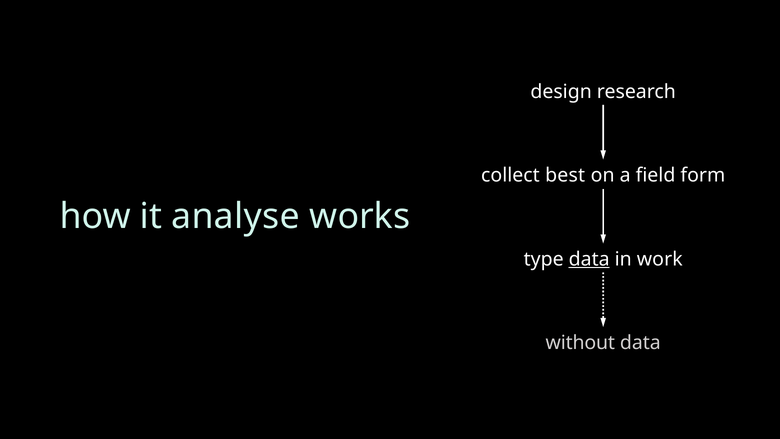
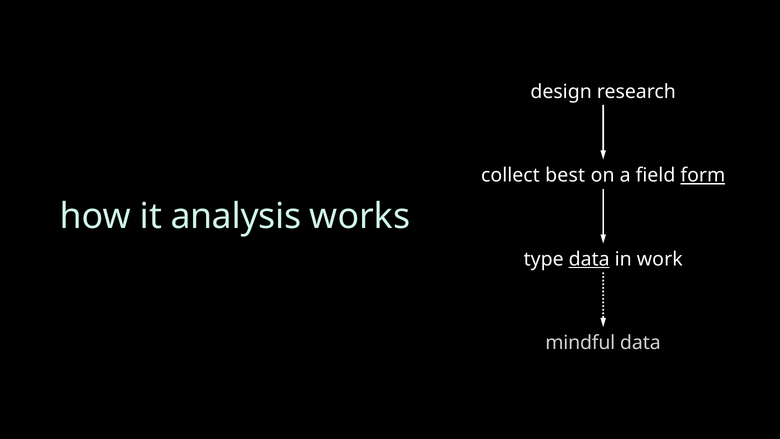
form underline: none -> present (703, 175)
analyse: analyse -> analysis (236, 216)
without: without -> mindful (580, 343)
